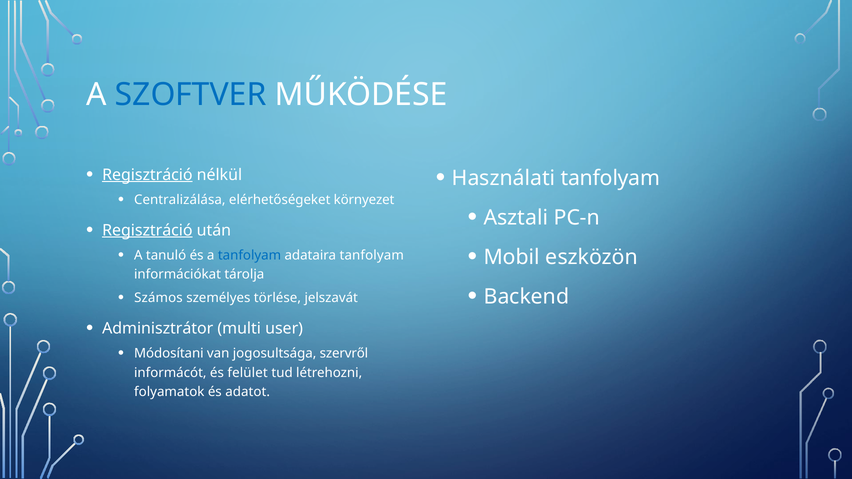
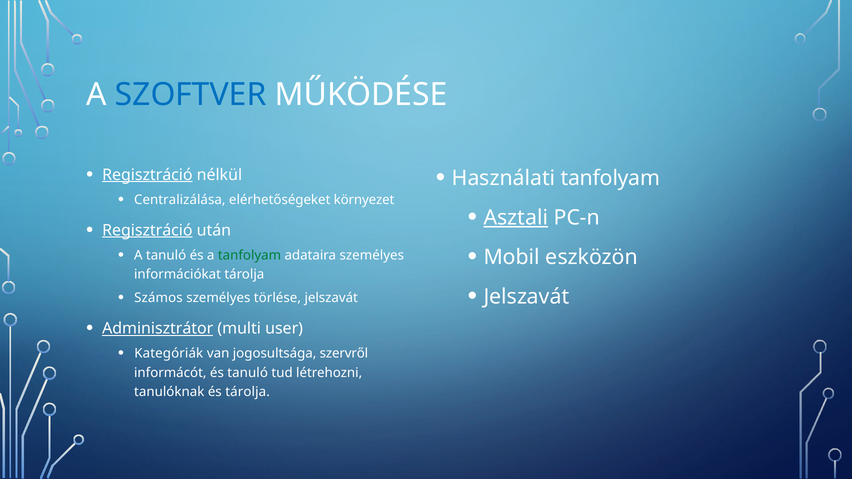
Asztali underline: none -> present (516, 218)
tanfolyam colour: blue -> green (250, 255)
adataira tanfolyam: tanfolyam -> személyes (372, 255)
Backend: Backend -> Jelszavát (526, 297)
Adminisztrátor underline: none -> present (158, 329)
Módosítani: Módosítani -> Kategóriák (169, 354)
és felület: felület -> tanuló (248, 373)
folyamatok: folyamatok -> tanulóknak (169, 392)
és adatot: adatot -> tárolja (248, 392)
